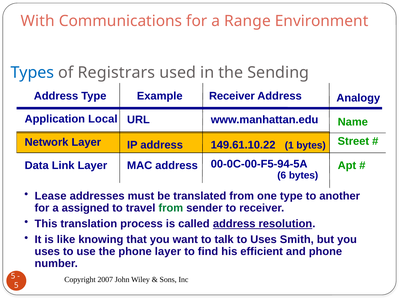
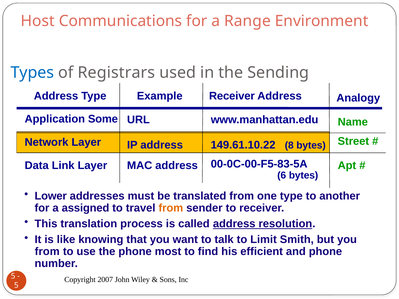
With: With -> Host (38, 21)
Local: Local -> Some (103, 119)
1: 1 -> 8 (289, 145)
00-0C-00-F5-94-5A: 00-0C-00-F5-94-5A -> 00-0C-00-F5-83-5A (259, 164)
Lease: Lease -> Lower (51, 196)
from colour: green -> orange (171, 208)
to Uses: Uses -> Limit (264, 240)
uses: uses -> from (47, 252)
phone layer: layer -> most (168, 252)
